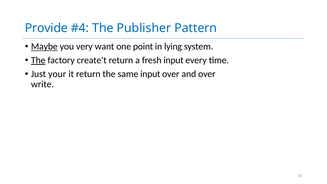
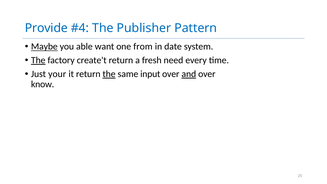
very: very -> able (84, 47)
point: point -> from (143, 47)
lying: lying -> date (173, 47)
fresh input: input -> need (173, 60)
the underline: none -> present (109, 74)
and underline: none -> present (189, 74)
write: write -> know (43, 84)
